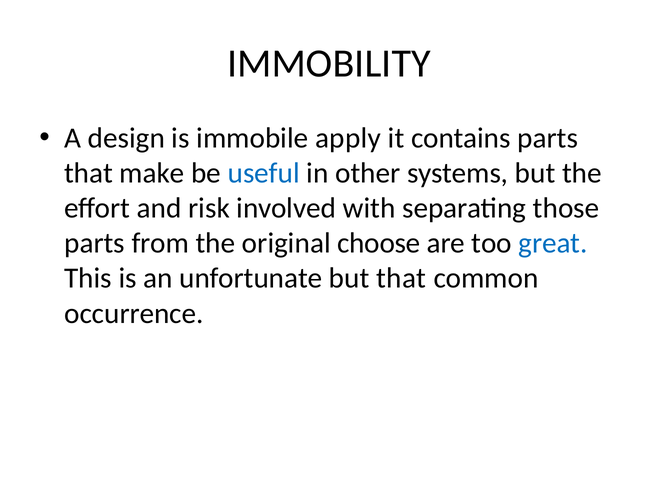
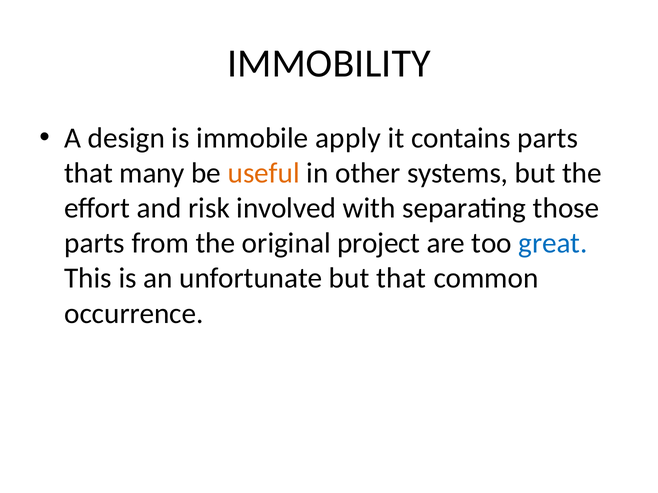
make: make -> many (152, 173)
useful colour: blue -> orange (264, 173)
choose: choose -> project (379, 243)
